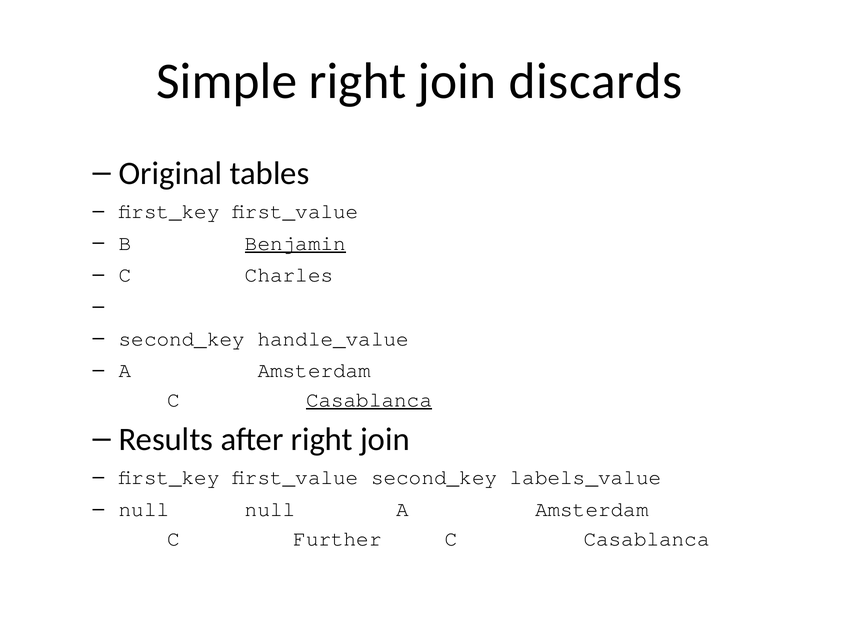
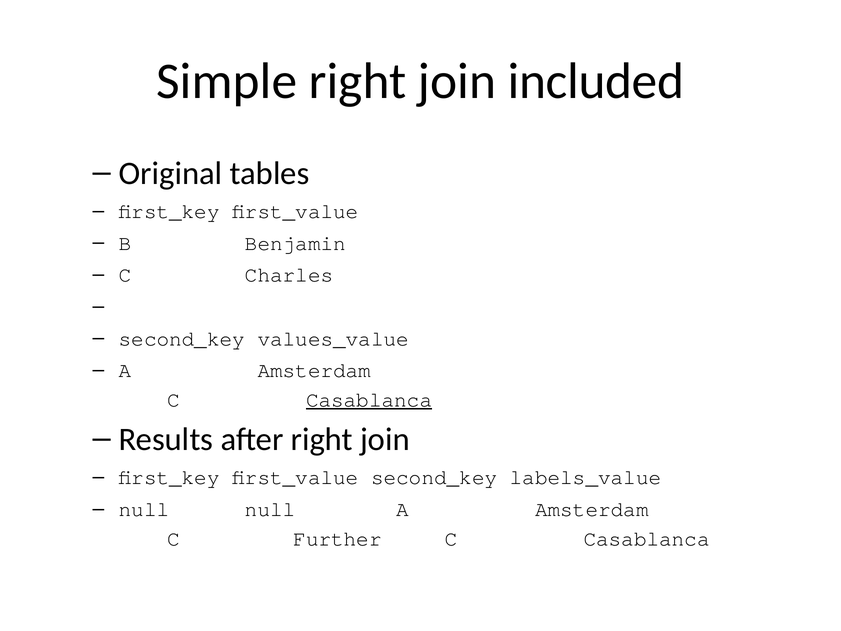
discards: discards -> included (596, 81)
Benjamin underline: present -> none (295, 243)
handle_value: handle_value -> values_value (333, 338)
